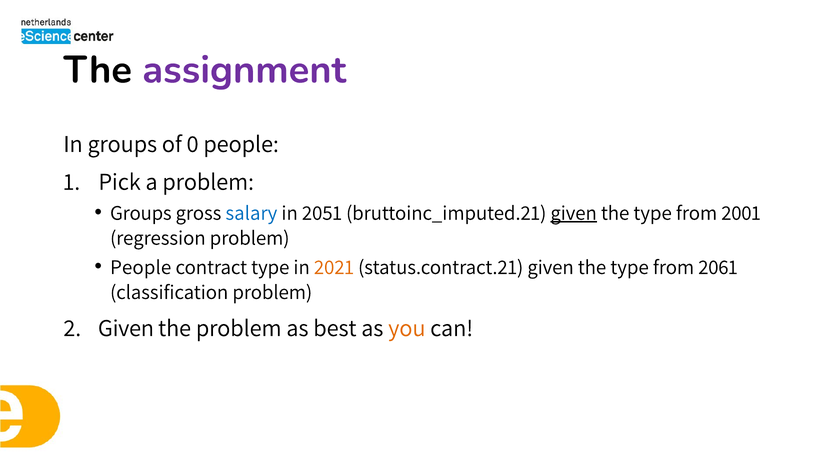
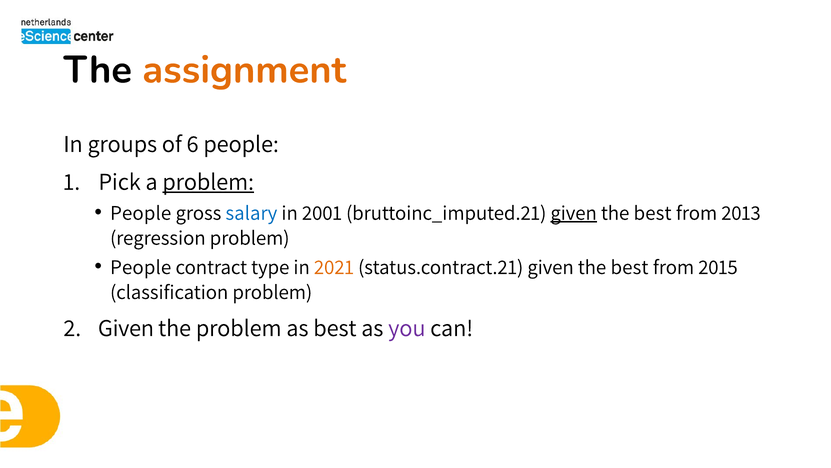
assignment colour: purple -> orange (244, 70)
0: 0 -> 6 (193, 144)
problem underline: none -> present (208, 182)
Groups: Groups -> People (141, 213)
2051: 2051 -> 2001 (322, 213)
type: type -> best (653, 213)
2001: 2001 -> 2013 (741, 213)
status.contract.21 given the type: type -> best (629, 267)
2061: 2061 -> 2015 (718, 267)
you colour: orange -> purple (407, 328)
